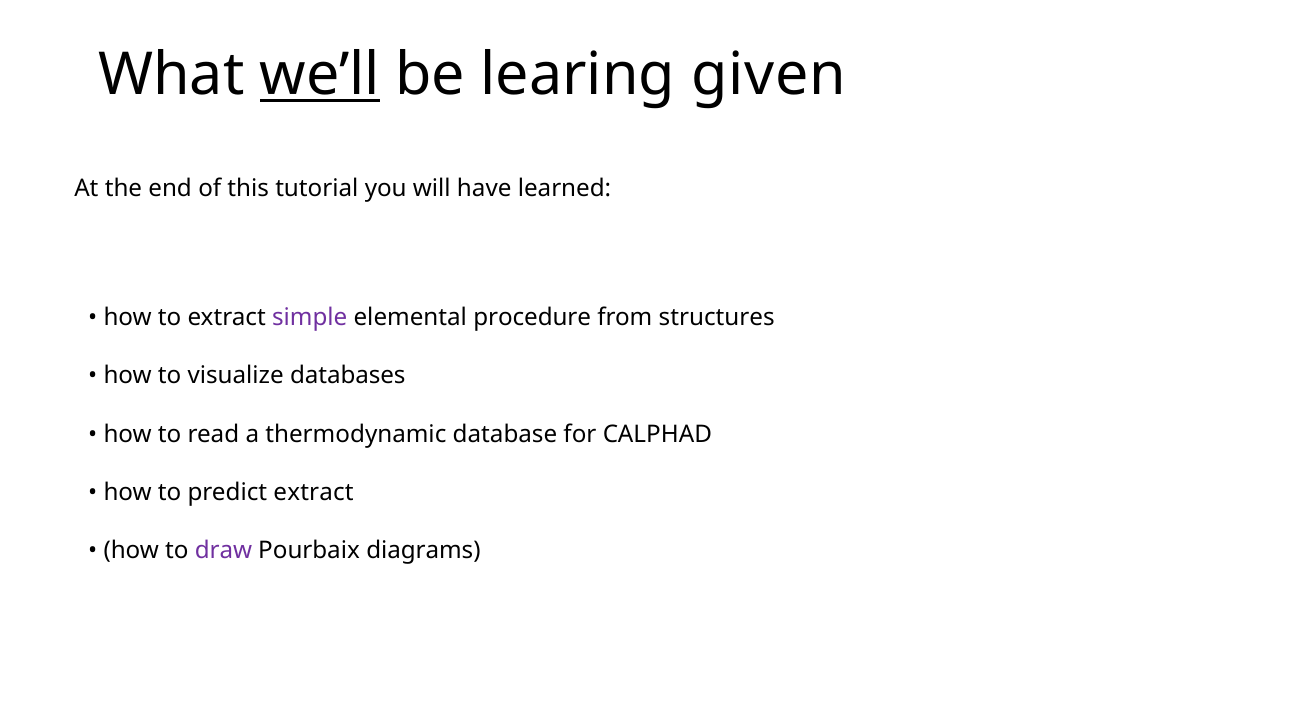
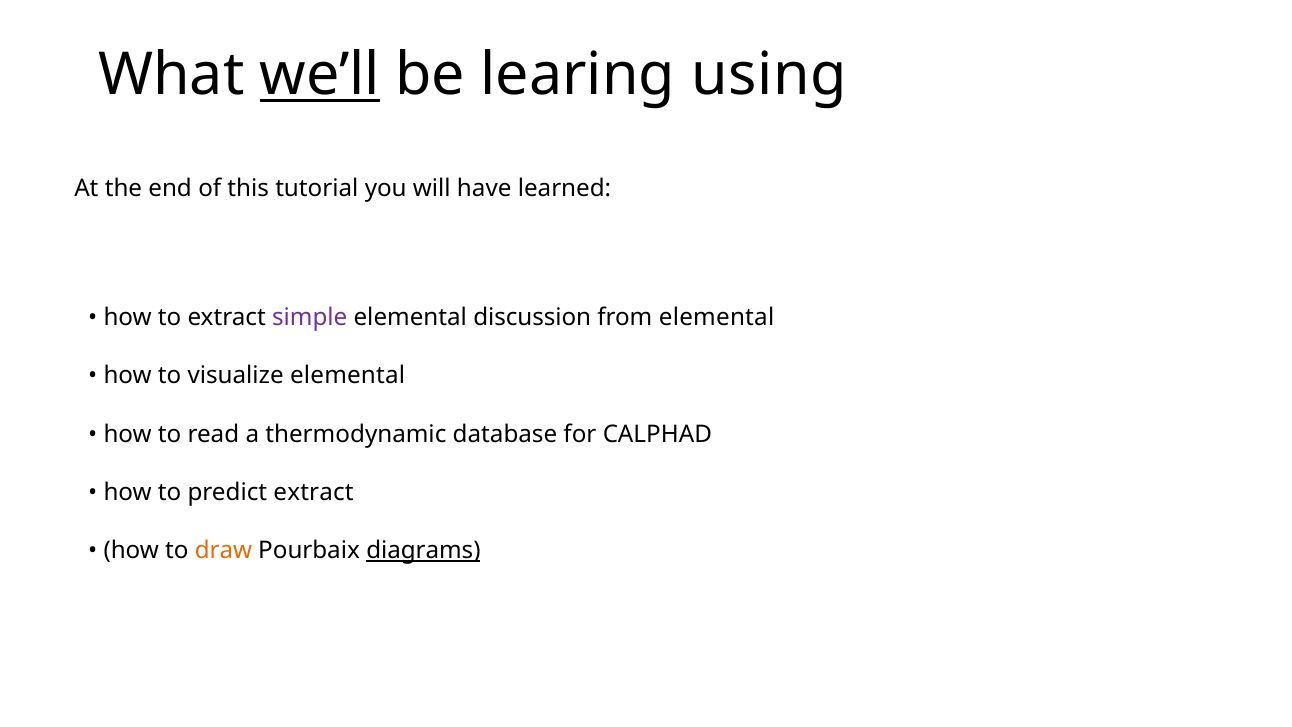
given: given -> using (769, 75)
procedure: procedure -> discussion (532, 318)
from structures: structures -> elemental (717, 318)
visualize databases: databases -> elemental (348, 376)
draw colour: purple -> orange (223, 550)
diagrams underline: none -> present (423, 550)
